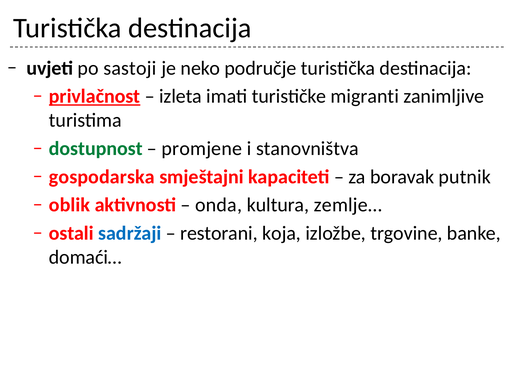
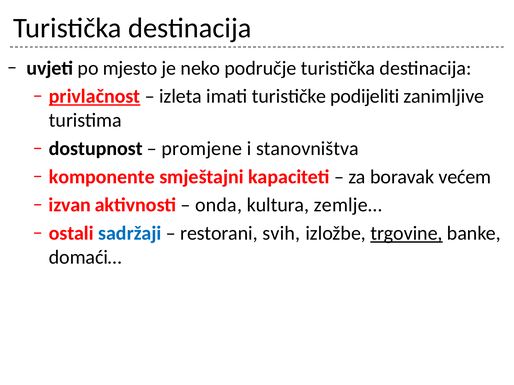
sastoji: sastoji -> mjesto (130, 68)
migranti: migranti -> podijeliti (365, 96)
dostupnost colour: green -> black (96, 149)
gospodarska: gospodarska -> komponente (102, 177)
putnik: putnik -> većem (465, 177)
oblik: oblik -> izvan (70, 205)
koja: koja -> svih (281, 234)
trgovine underline: none -> present (406, 234)
